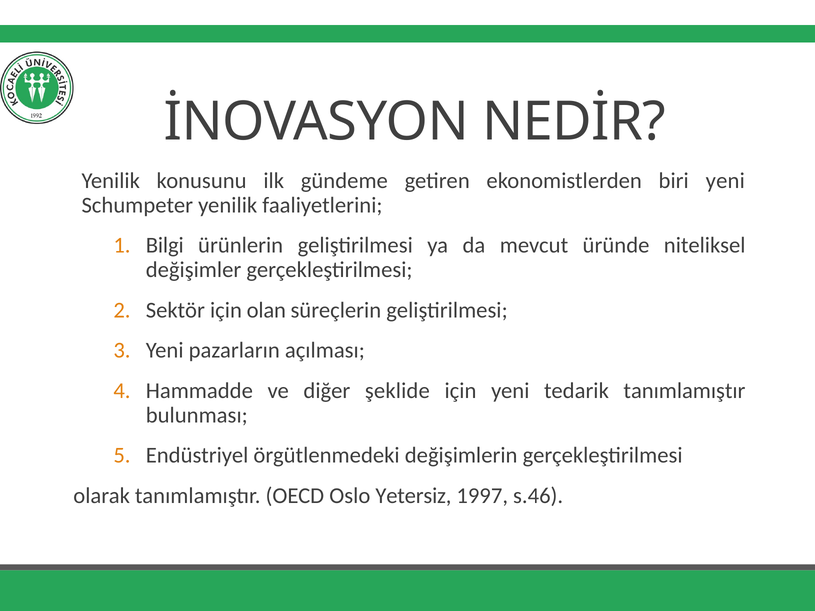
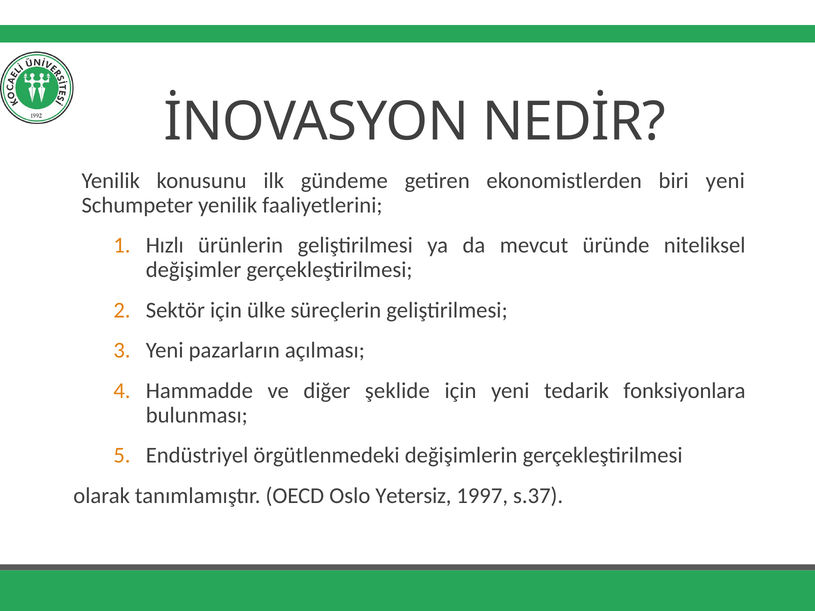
Bilgi: Bilgi -> Hızlı (165, 245)
olan: olan -> ülke (266, 310)
tedarik tanımlamıştır: tanımlamıştır -> fonksiyonlara (685, 391)
s.46: s.46 -> s.37 (538, 496)
